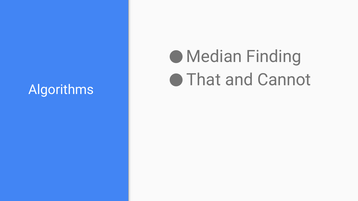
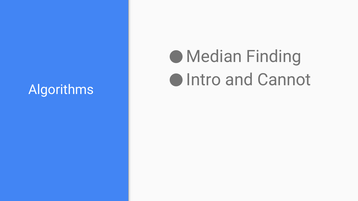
That: That -> Intro (204, 80)
